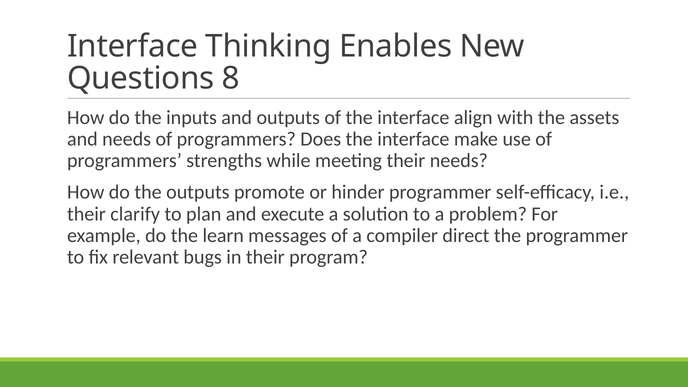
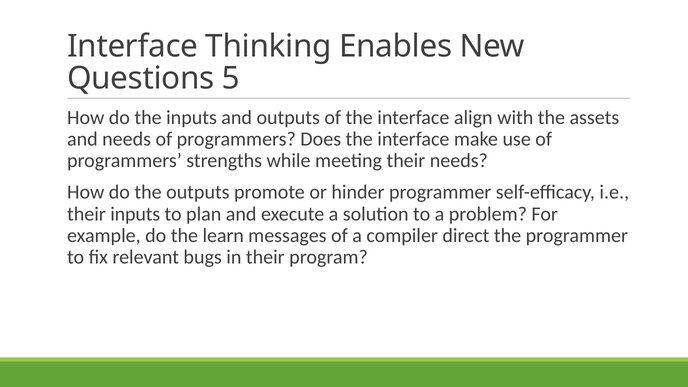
8: 8 -> 5 (231, 79)
their clarify: clarify -> inputs (135, 214)
